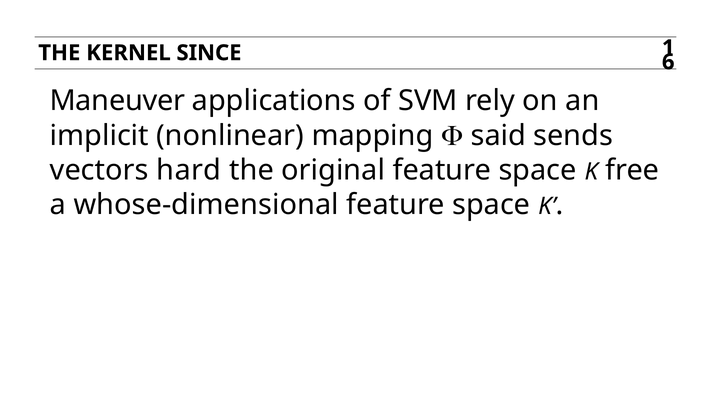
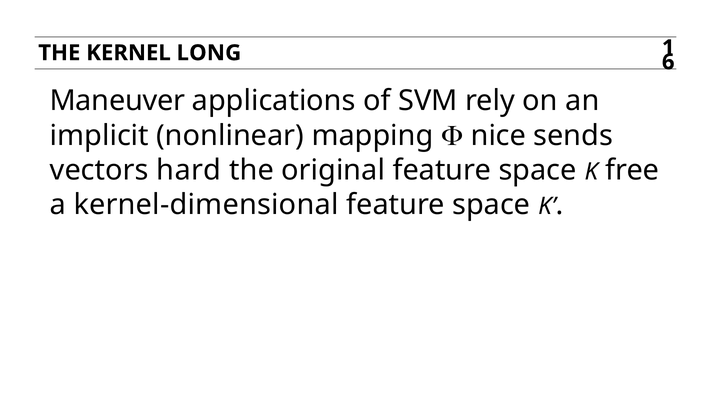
SINCE: SINCE -> LONG (209, 53)
said: said -> nice (498, 136)
whose-dimensional: whose-dimensional -> kernel-dimensional (206, 205)
